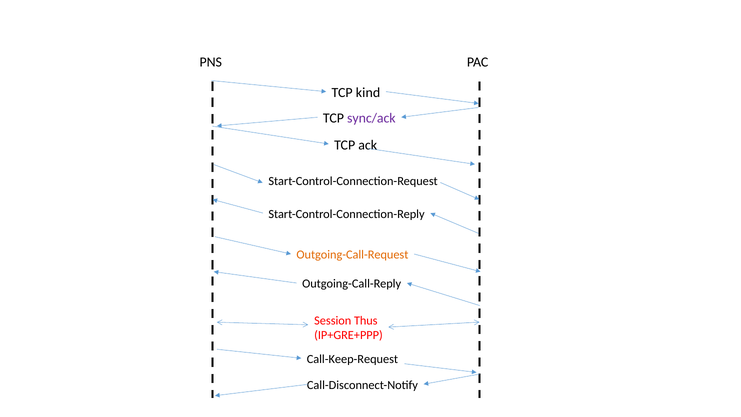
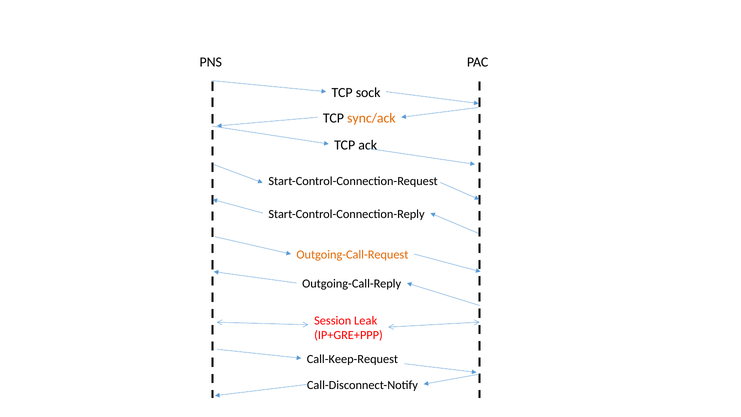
kind: kind -> sock (368, 93)
sync/ack colour: purple -> orange (371, 118)
Thus: Thus -> Leak (366, 320)
